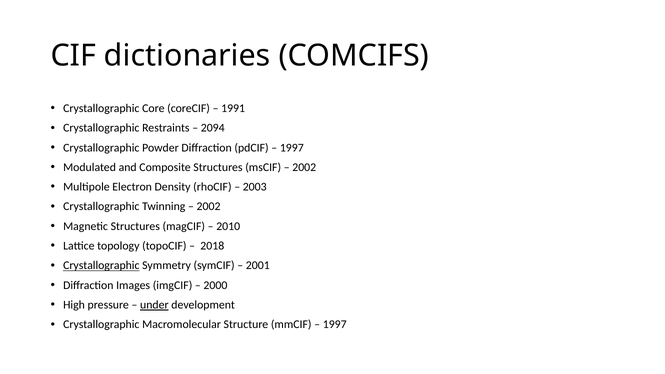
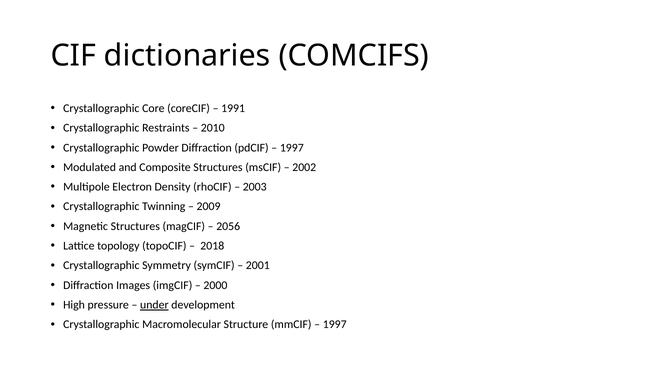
2094: 2094 -> 2010 (213, 128)
2002: 2002 -> 2009 (209, 207)
2010: 2010 -> 2056 (228, 226)
Crystallographic underline: present -> none (101, 266)
